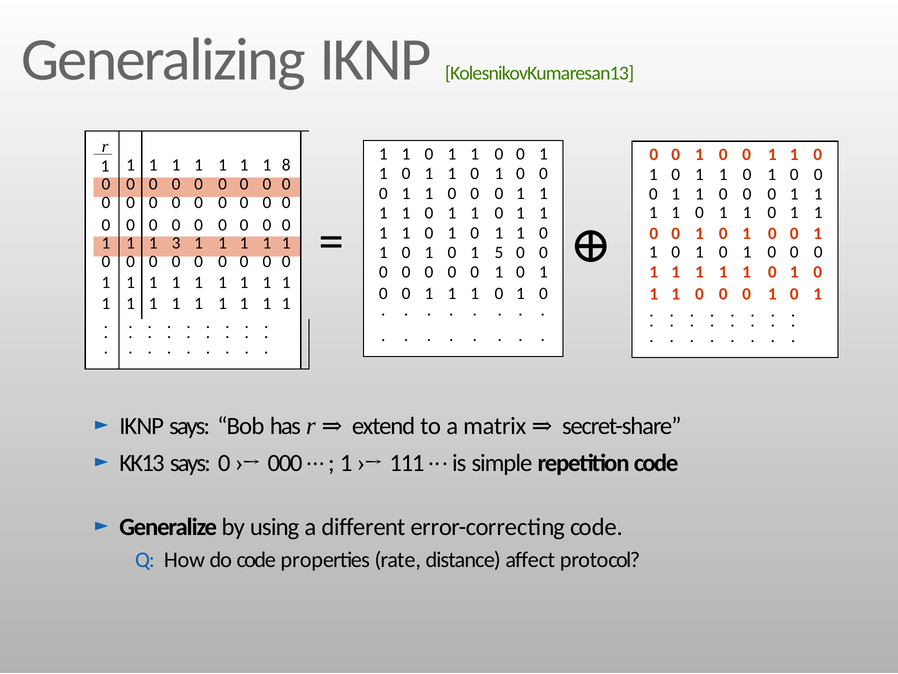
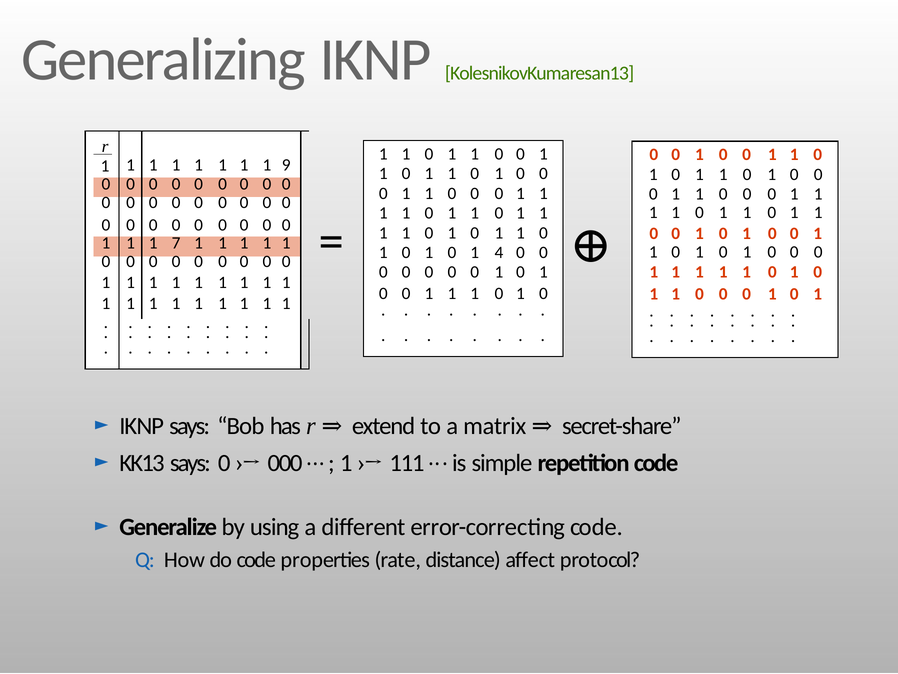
8: 8 -> 9 (286, 165)
3: 3 -> 7 (176, 243)
5: 5 -> 4 (499, 253)
